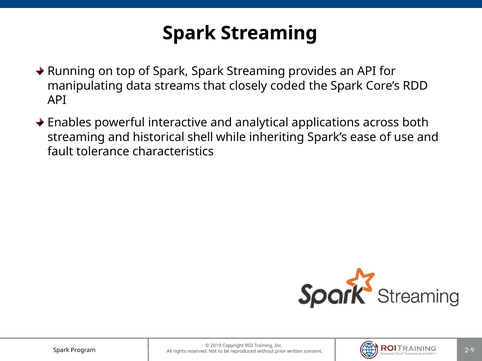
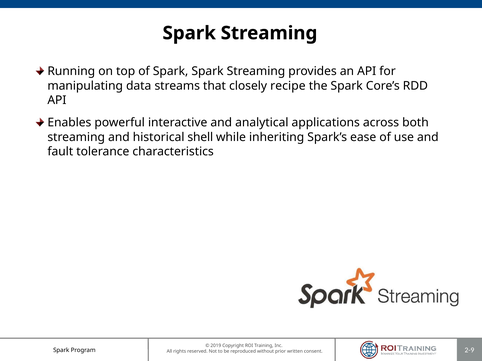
coded: coded -> recipe (288, 86)
